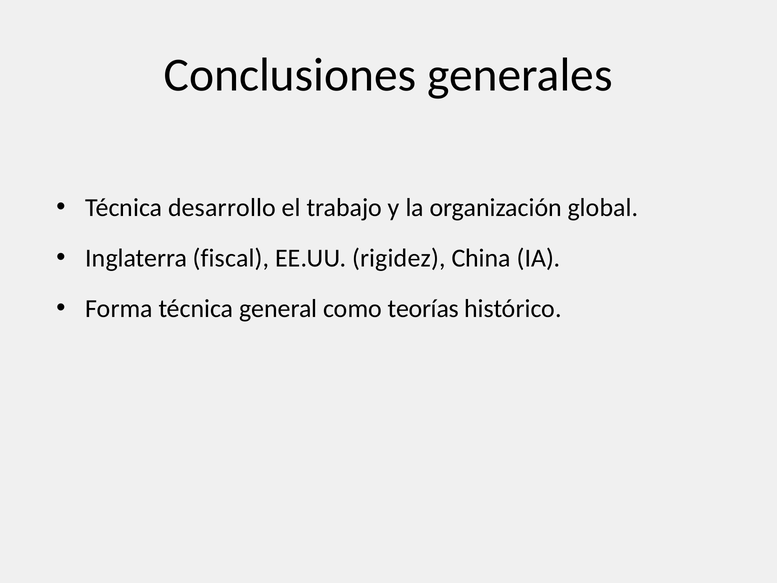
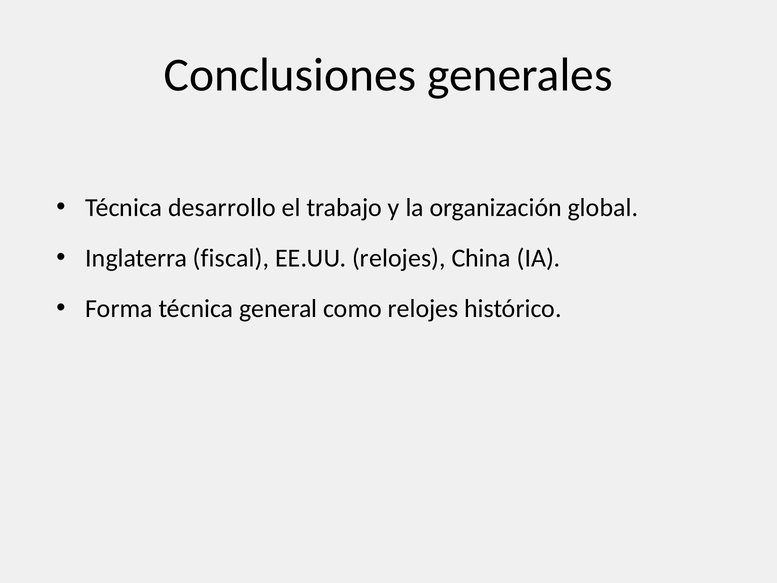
EE.UU rigidez: rigidez -> relojes (399, 258)
como teorías: teorías -> relojes (423, 309)
